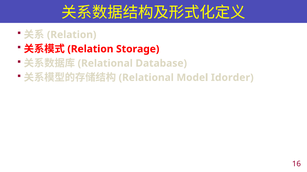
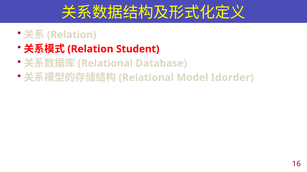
Storage: Storage -> Student (138, 49)
